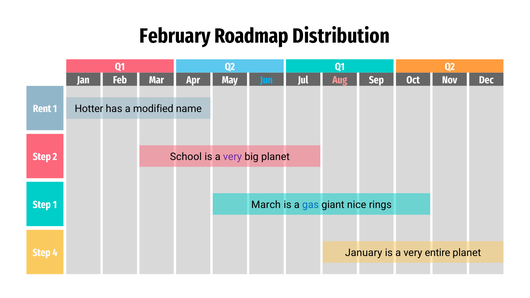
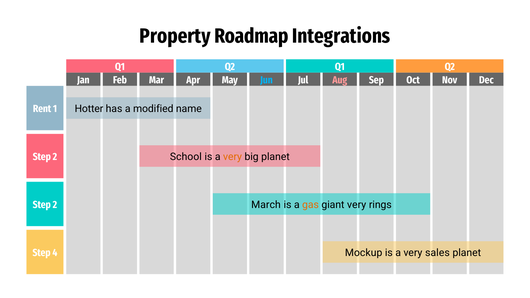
February: February -> Property (175, 36)
Distribution: Distribution -> Integrations (341, 36)
very colour: purple -> orange (233, 157)
gas colour: blue -> orange (311, 205)
giant nice: nice -> very (357, 205)
1: 1 -> 2 (55, 205)
January: January -> Mockup (364, 253)
entire: entire -> sales (437, 253)
